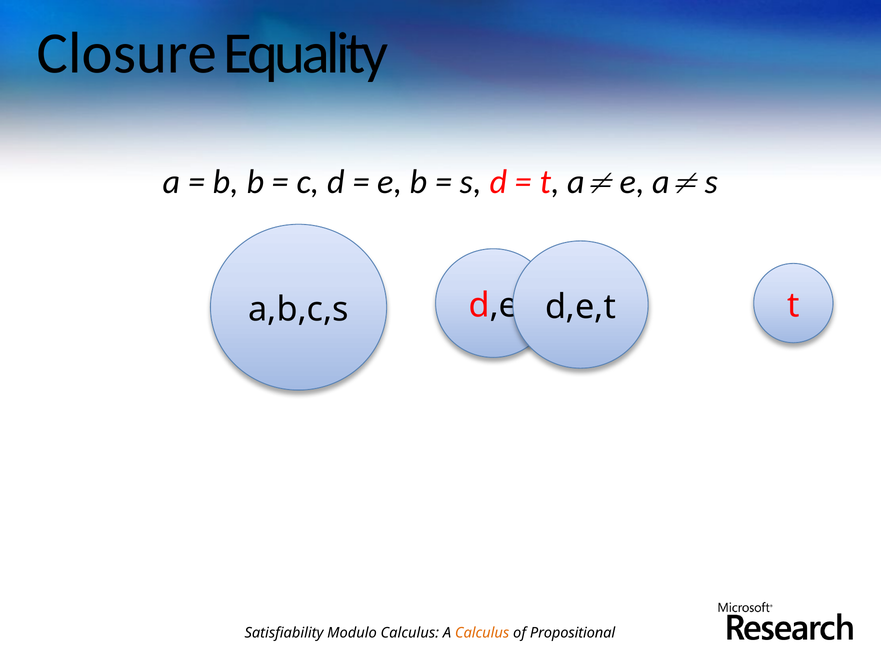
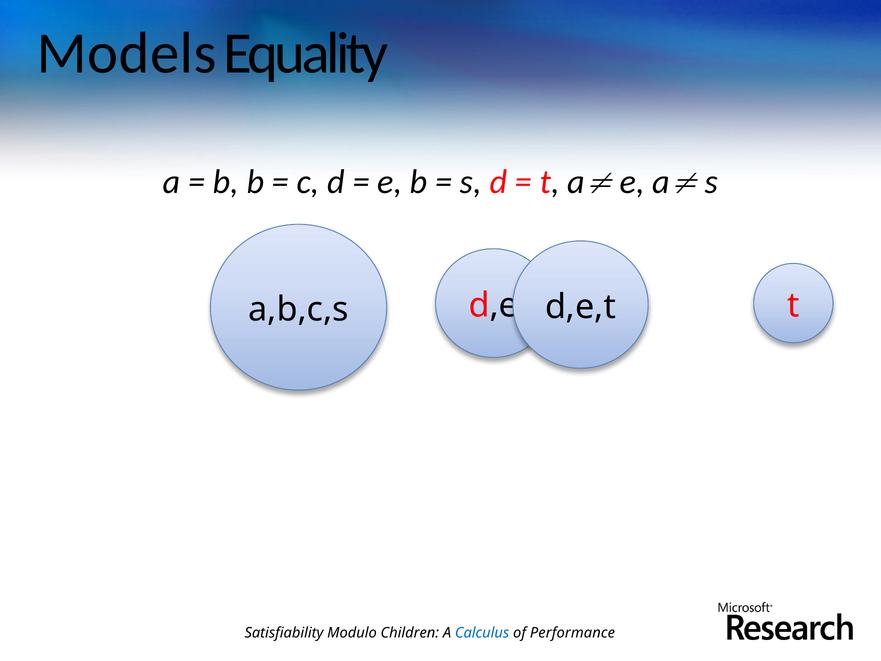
Closure: Closure -> Models (127, 54)
Modulo Calculus: Calculus -> Children (410, 633)
Calculus colour: orange -> blue (482, 633)
Propositional: Propositional -> Performance (572, 633)
